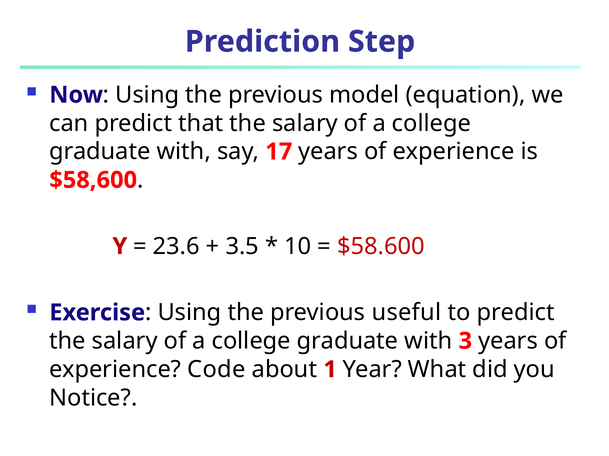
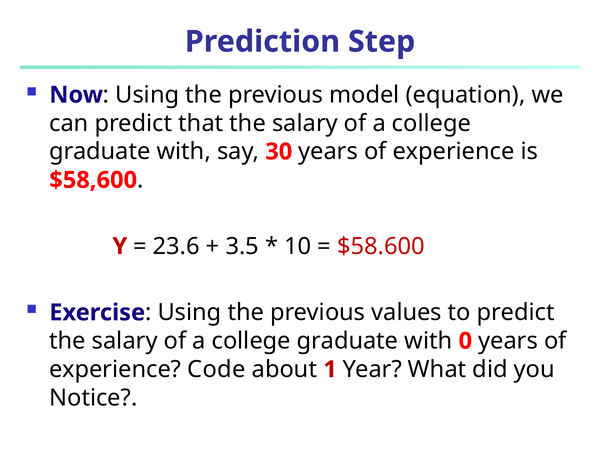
17: 17 -> 30 (279, 152)
useful: useful -> values (407, 313)
3: 3 -> 0 (465, 342)
